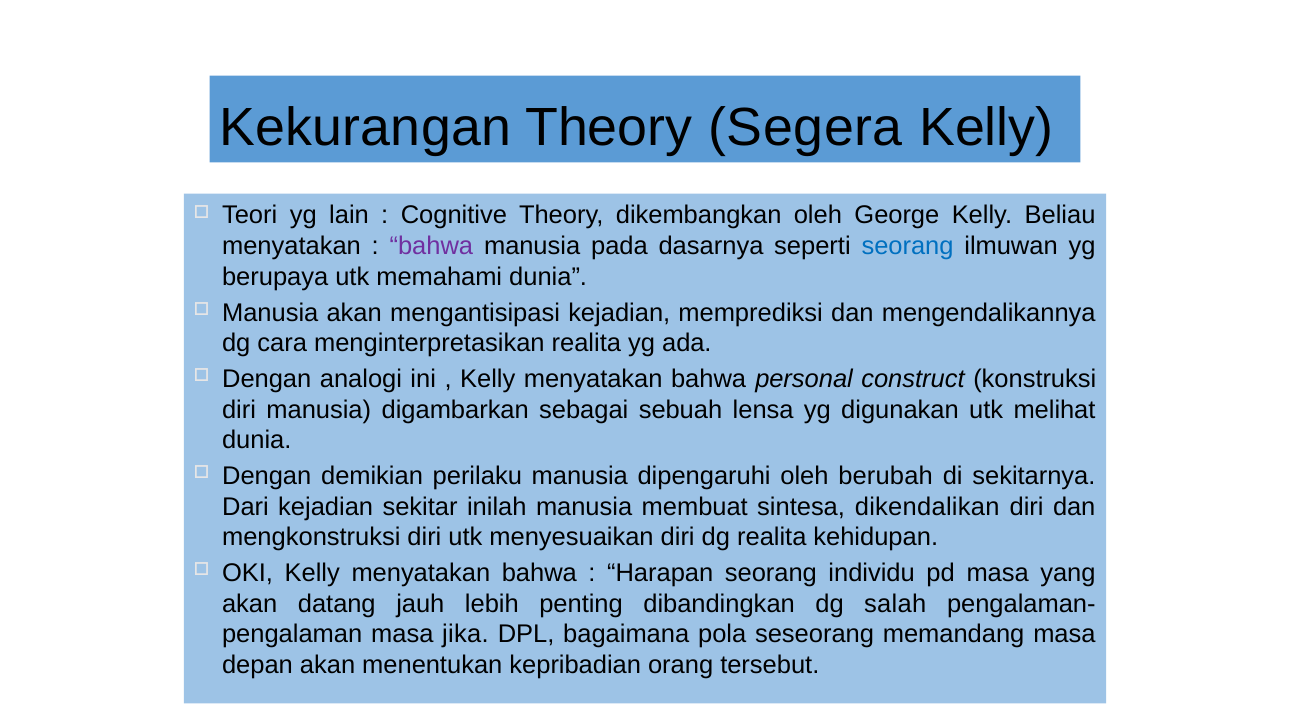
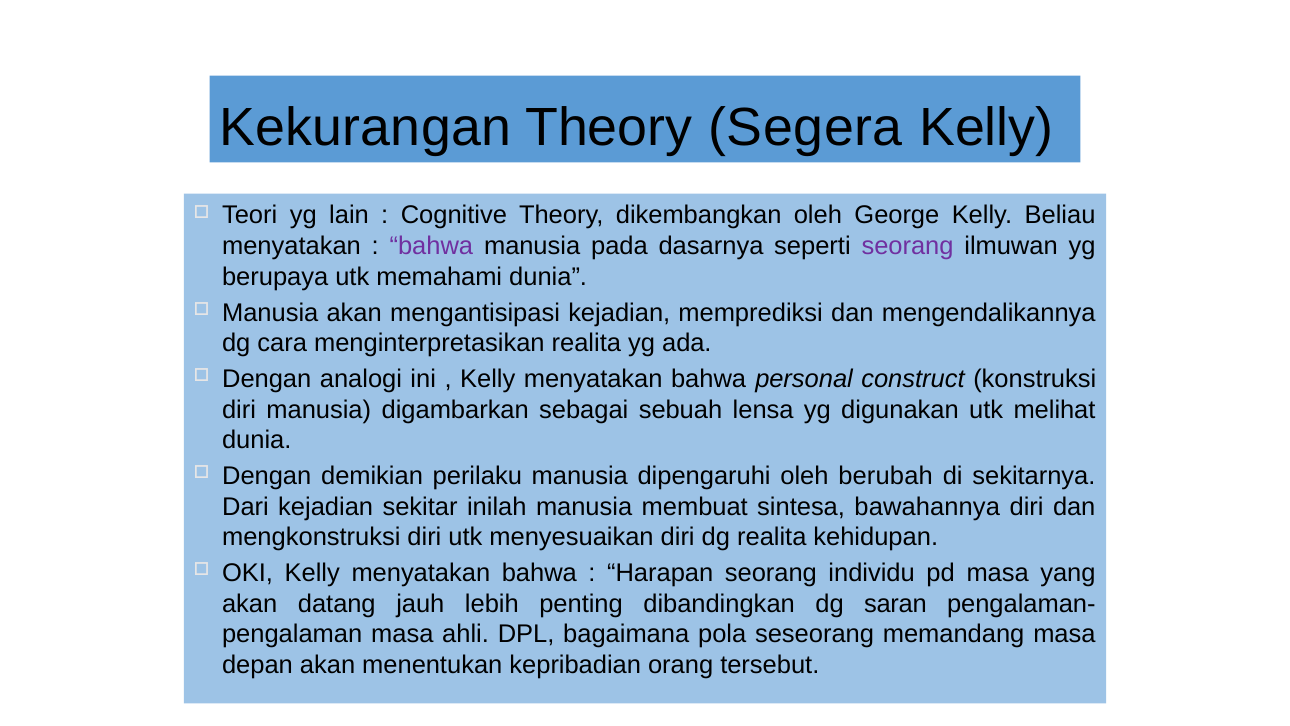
seorang colour: blue -> purple (908, 246)
dikendalikan: dikendalikan -> bawahannya (927, 506)
salah: salah -> saran (895, 603)
jika: jika -> ahli (466, 634)
